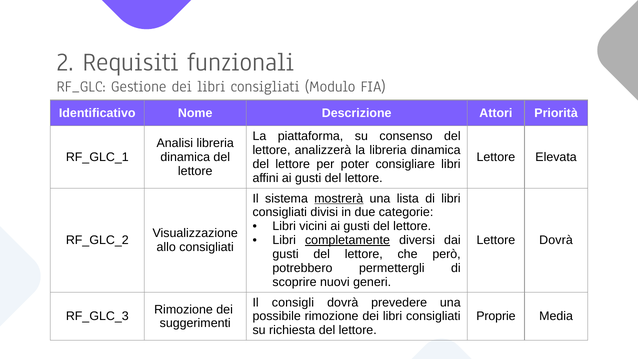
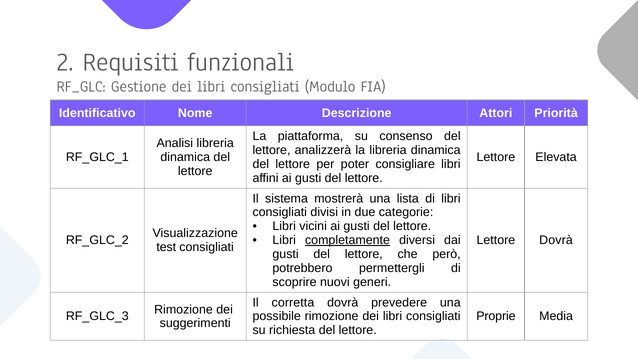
mostrerà underline: present -> none (339, 198)
allo: allo -> test (166, 247)
consigli: consigli -> corretta (293, 302)
